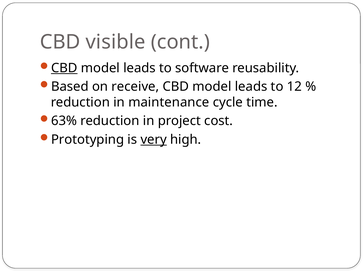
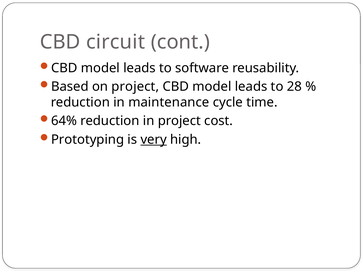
visible: visible -> circuit (116, 42)
CBD underline: present -> none (64, 68)
on receive: receive -> project (135, 87)
12: 12 -> 28 (294, 87)
63%: 63% -> 64% (64, 121)
